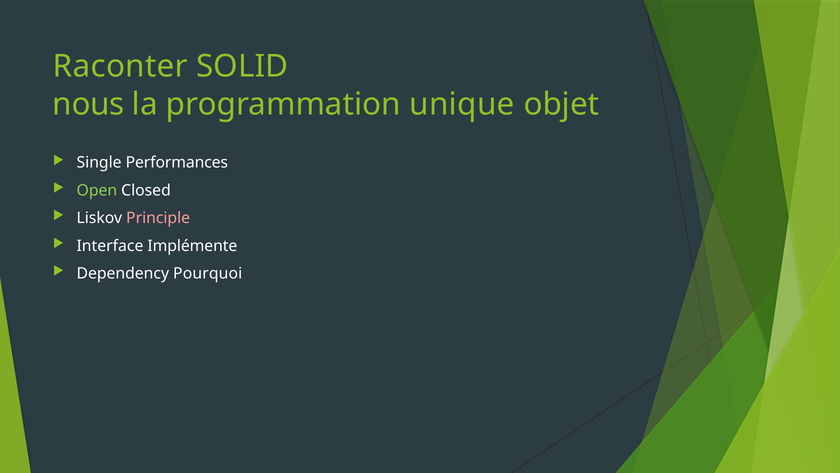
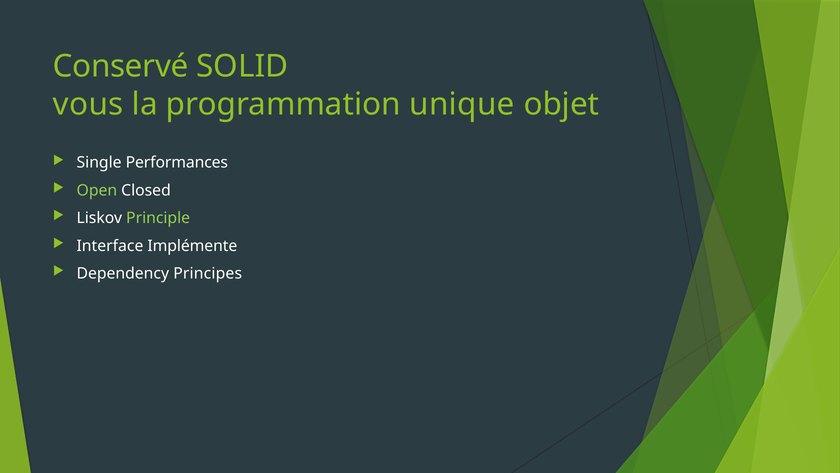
Raconter: Raconter -> Conservé (121, 66)
nous: nous -> vous (88, 104)
Principle colour: pink -> light green (158, 218)
Pourquoi: Pourquoi -> Principes (208, 273)
